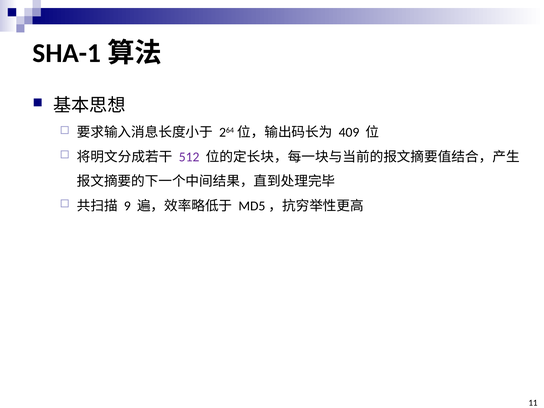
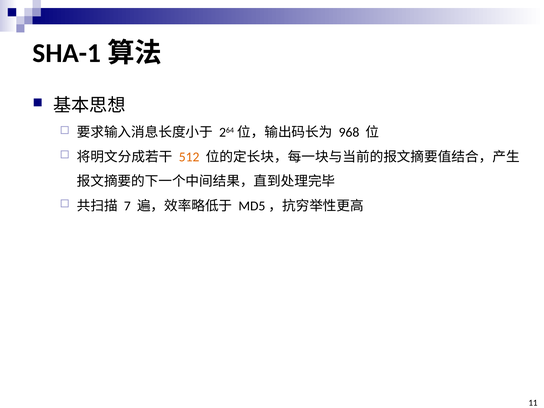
409: 409 -> 968 (349, 132)
512 colour: purple -> orange (189, 157)
9: 9 -> 7 (127, 206)
